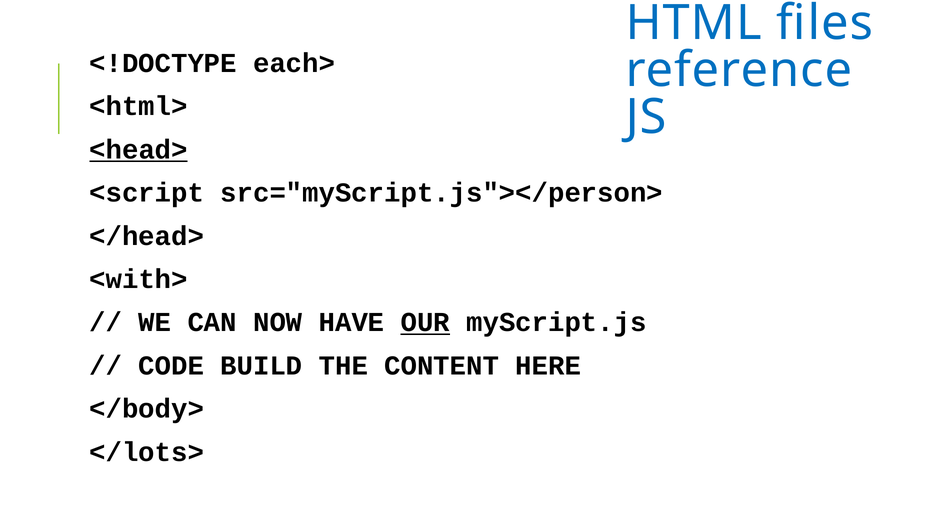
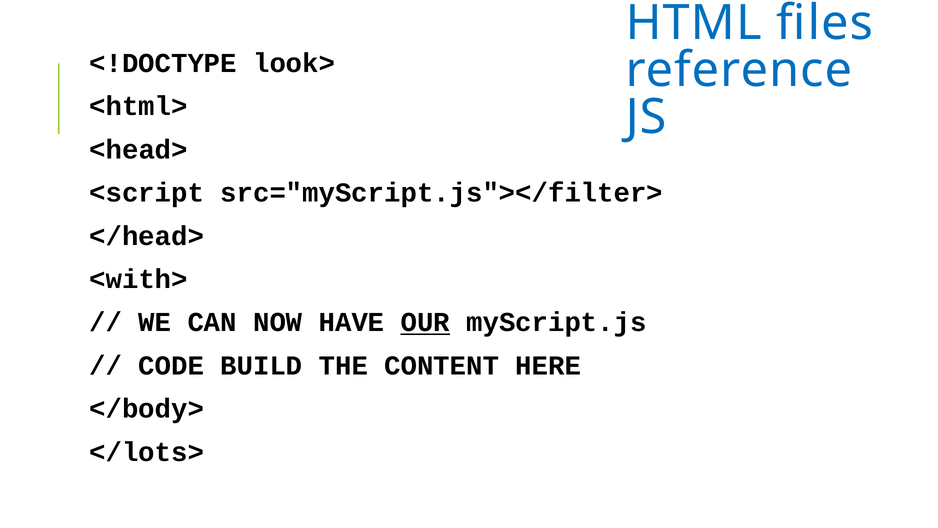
each>: each> -> look> (294, 63)
<head> underline: present -> none (139, 149)
src="myScript.js"></person>: src="myScript.js"></person> -> src="myScript.js"></filter> (442, 193)
